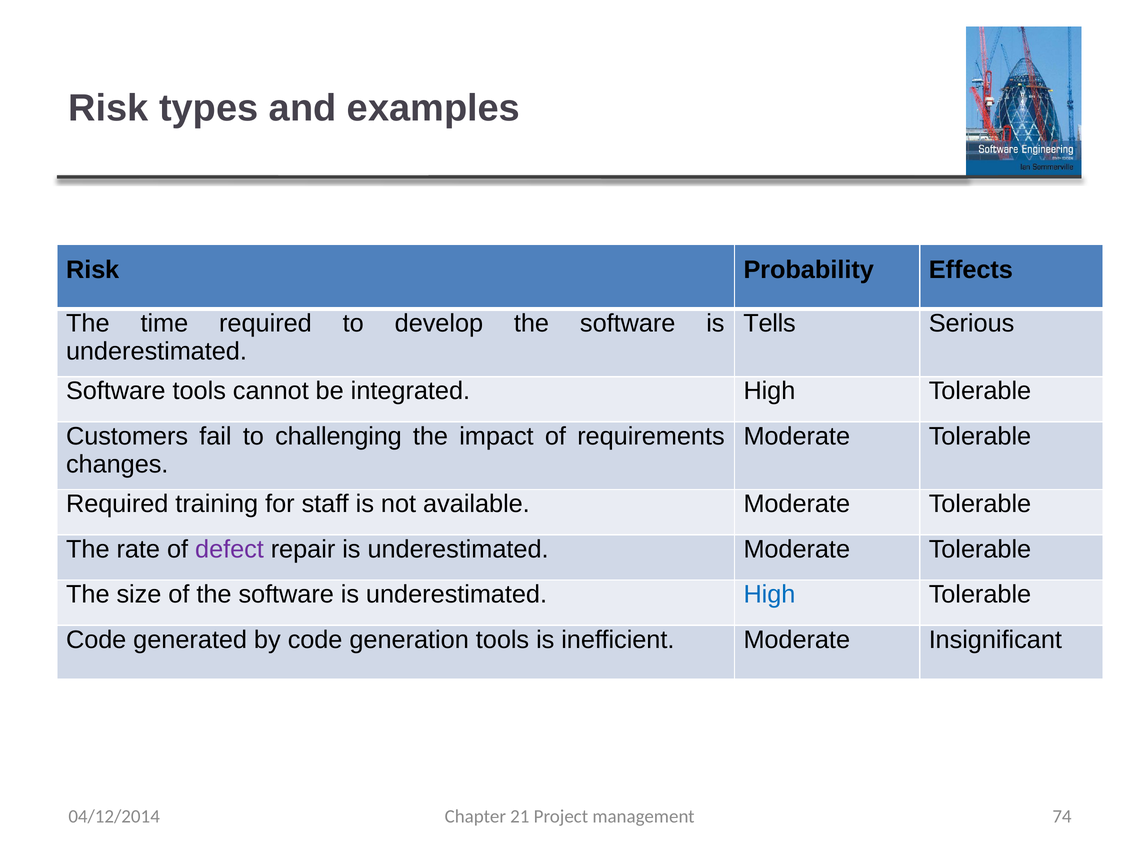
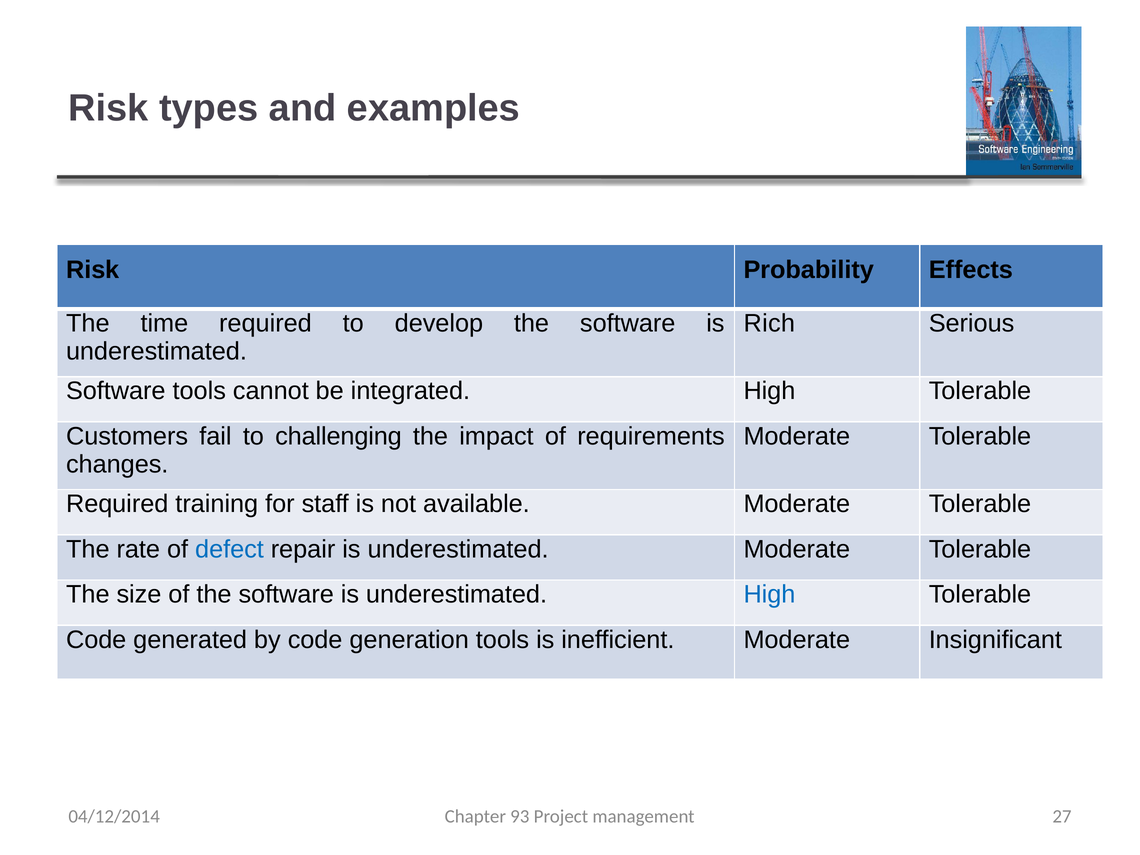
Tells: Tells -> Rich (769, 323)
defect colour: purple -> blue (229, 549)
21: 21 -> 93 (520, 816)
74: 74 -> 27 (1062, 816)
